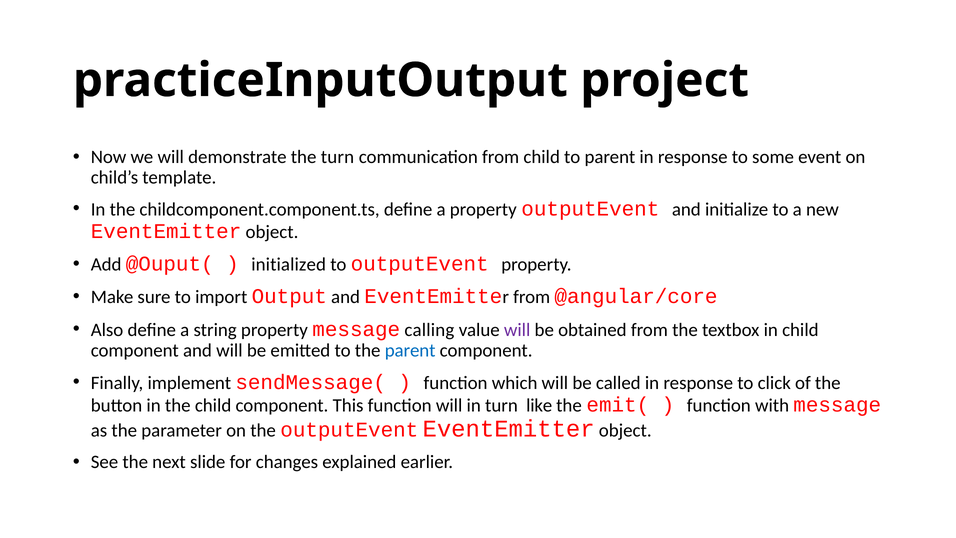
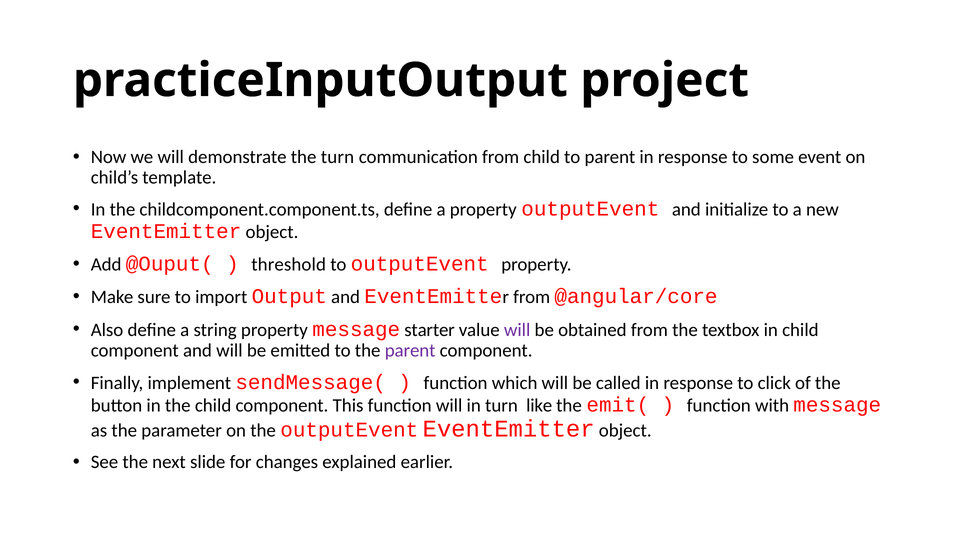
initialized: initialized -> threshold (289, 265)
calling: calling -> starter (430, 330)
parent colour: blue -> purple (410, 350)
